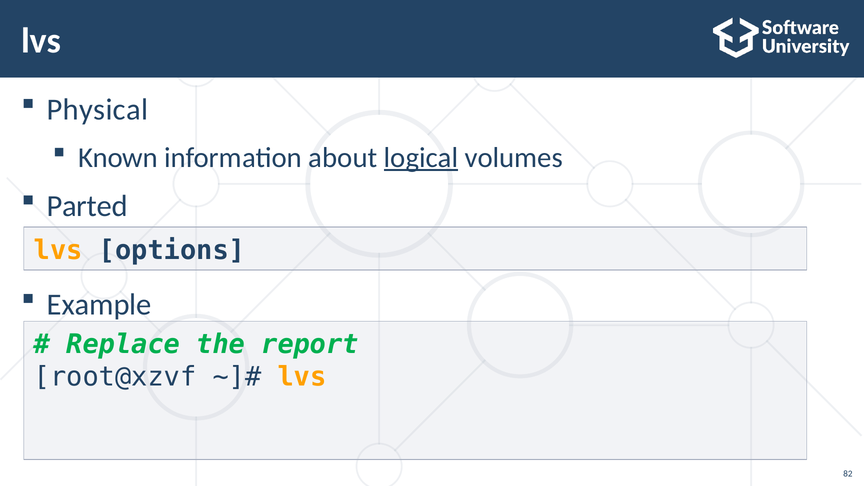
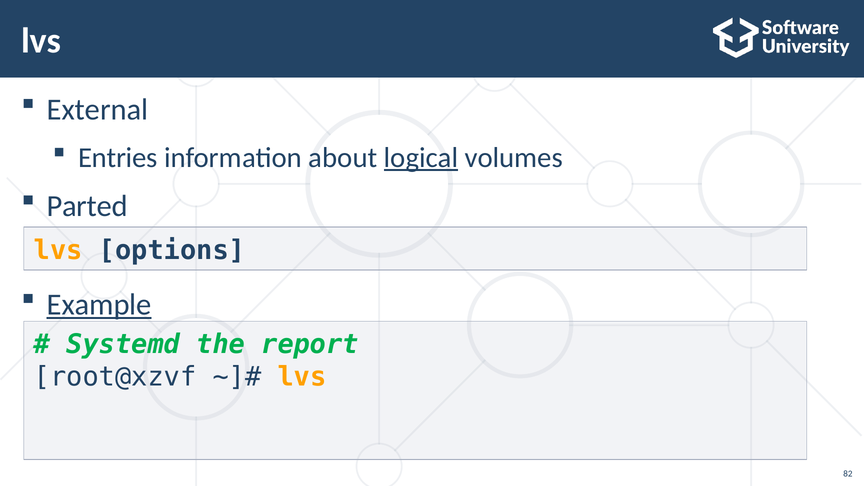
Physical: Physical -> External (98, 110)
Known: Known -> Entries (118, 158)
Example underline: none -> present (99, 305)
Replace: Replace -> Systemd (123, 344)
